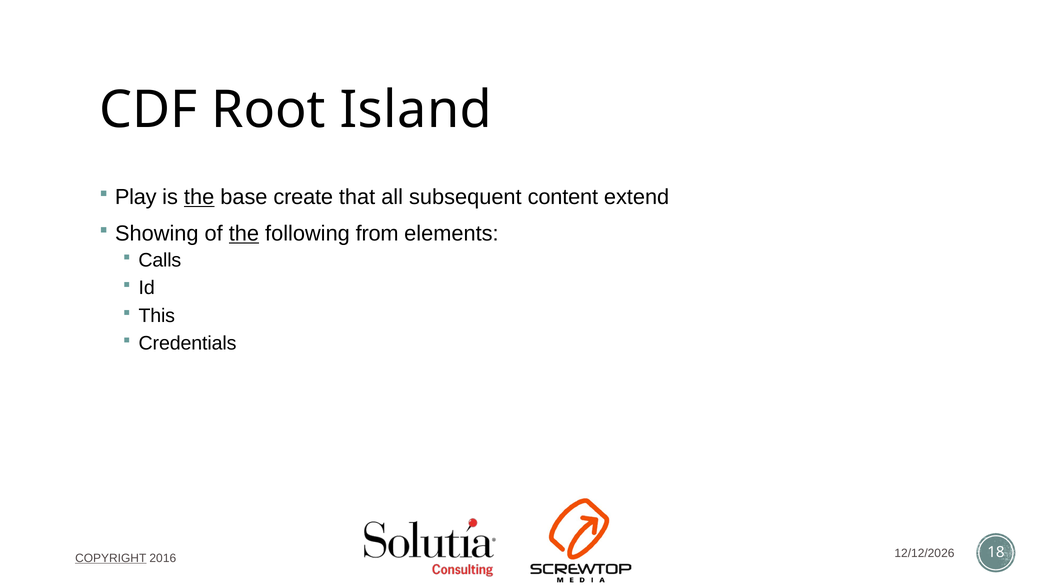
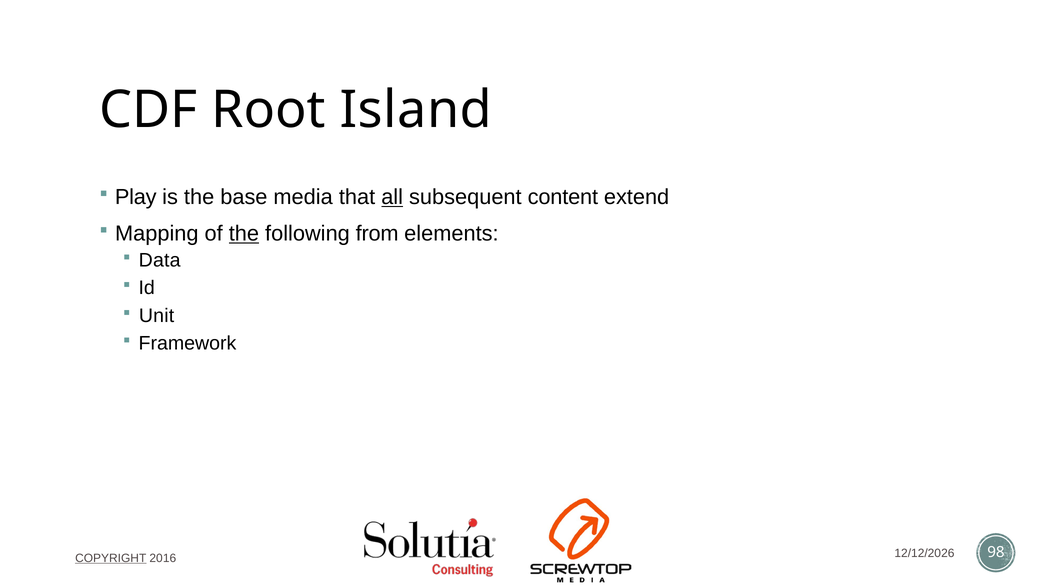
the underline: present -> none (199, 197)
create: create -> media (303, 197)
all underline: none -> present (392, 197)
Showing: Showing -> Mapping (157, 234)
Calls: Calls -> Data (160, 260)
This: This -> Unit (157, 316)
Credentials: Credentials -> Framework (187, 343)
18: 18 -> 98 (996, 553)
